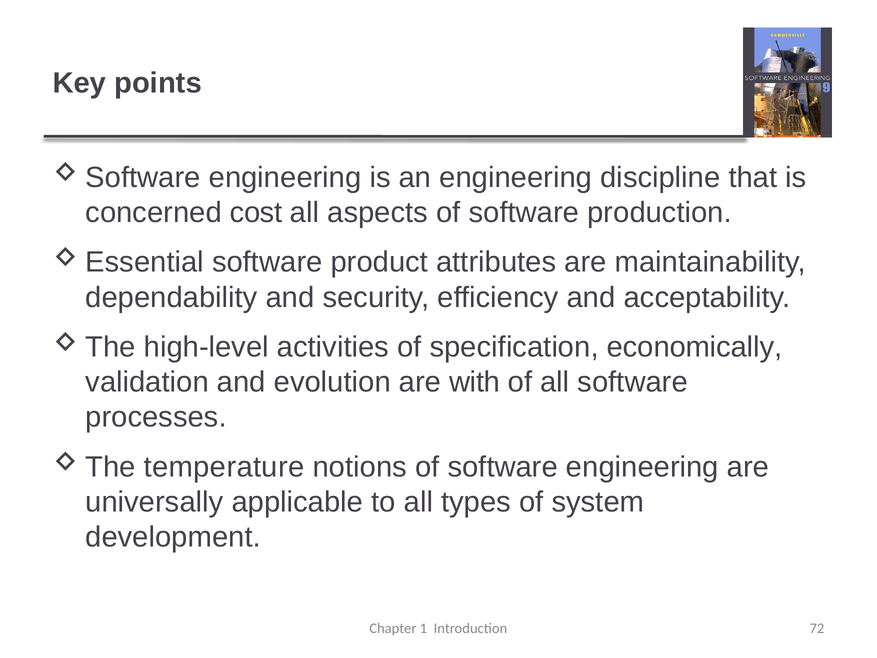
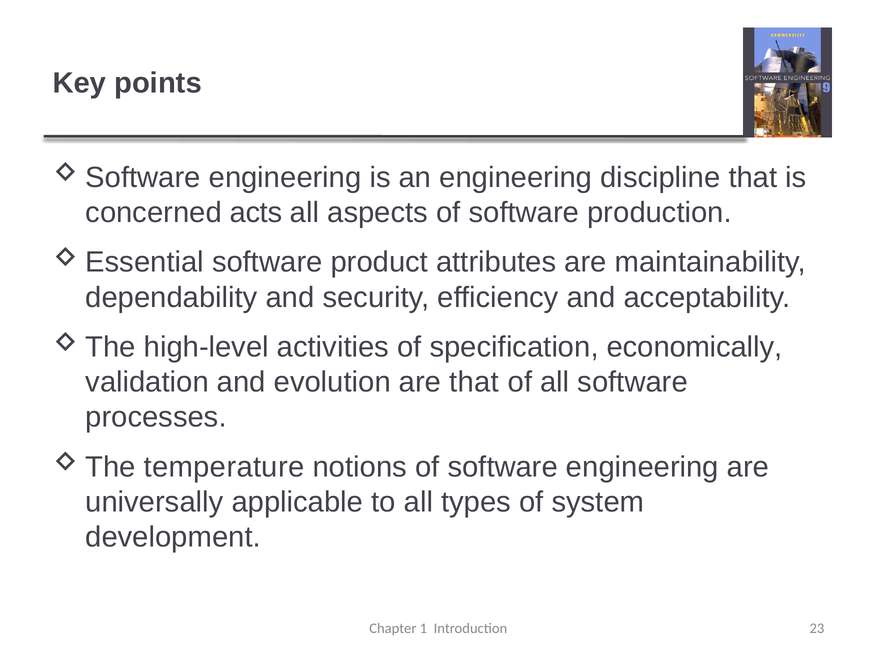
cost: cost -> acts (256, 212)
are with: with -> that (474, 382)
72: 72 -> 23 (817, 628)
